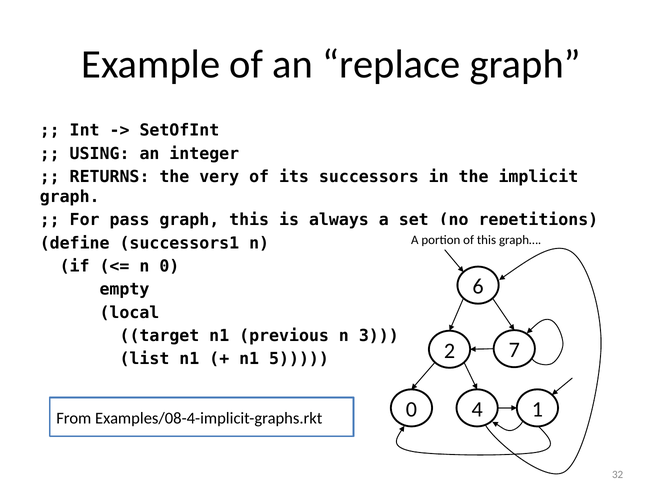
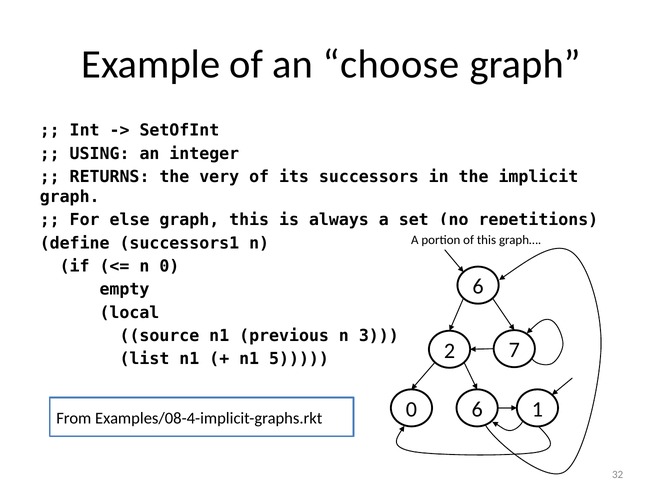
replace: replace -> choose (391, 64)
pass: pass -> else (130, 220)
target: target -> source (159, 336)
Examples/08-4-implicit-graphs.rkt 4: 4 -> 6 (477, 410)
